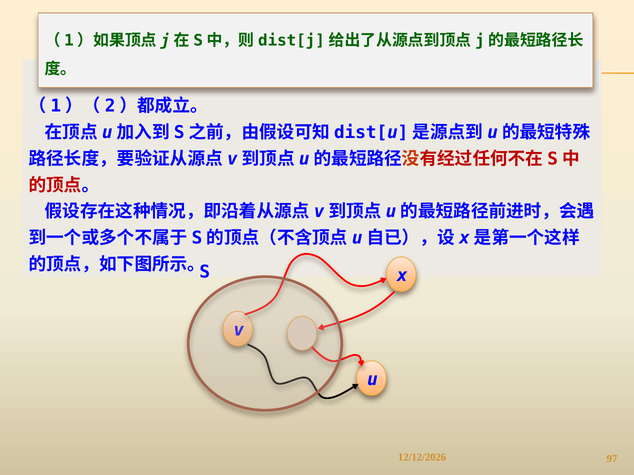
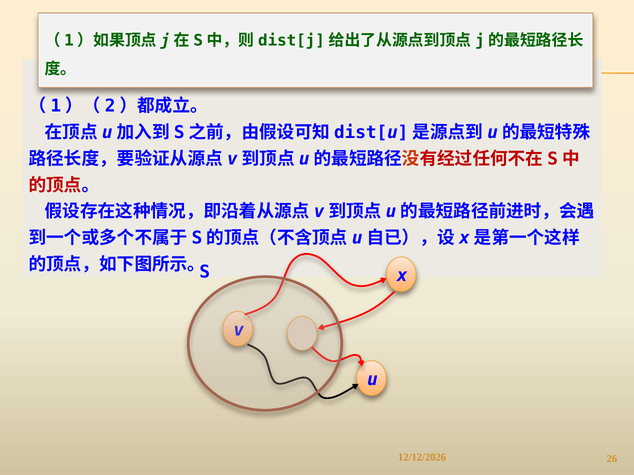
97: 97 -> 26 (612, 459)
